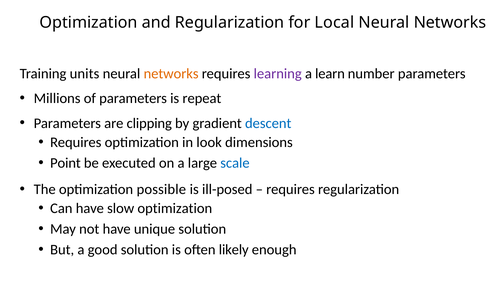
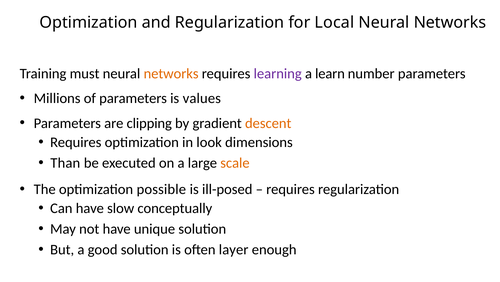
units: units -> must (85, 73)
repeat: repeat -> values (202, 98)
descent colour: blue -> orange (268, 123)
Point: Point -> Than (65, 163)
scale colour: blue -> orange (235, 163)
slow optimization: optimization -> conceptually (175, 208)
likely: likely -> layer (234, 249)
